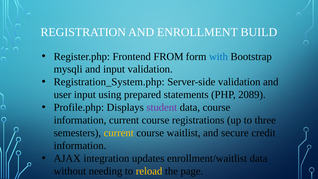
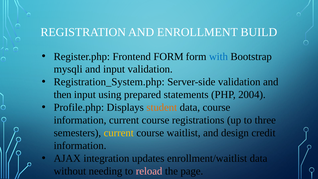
Frontend FROM: FROM -> FORM (169, 56)
user: user -> then (63, 95)
2089: 2089 -> 2004 (252, 95)
student colour: purple -> orange (162, 107)
secure: secure -> design (235, 133)
reload colour: yellow -> pink (149, 171)
